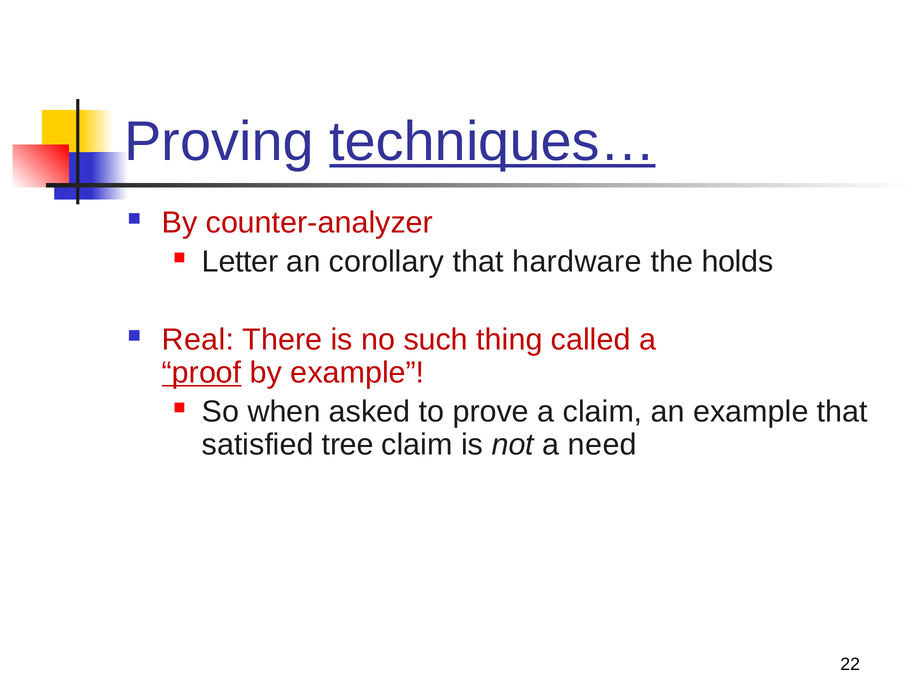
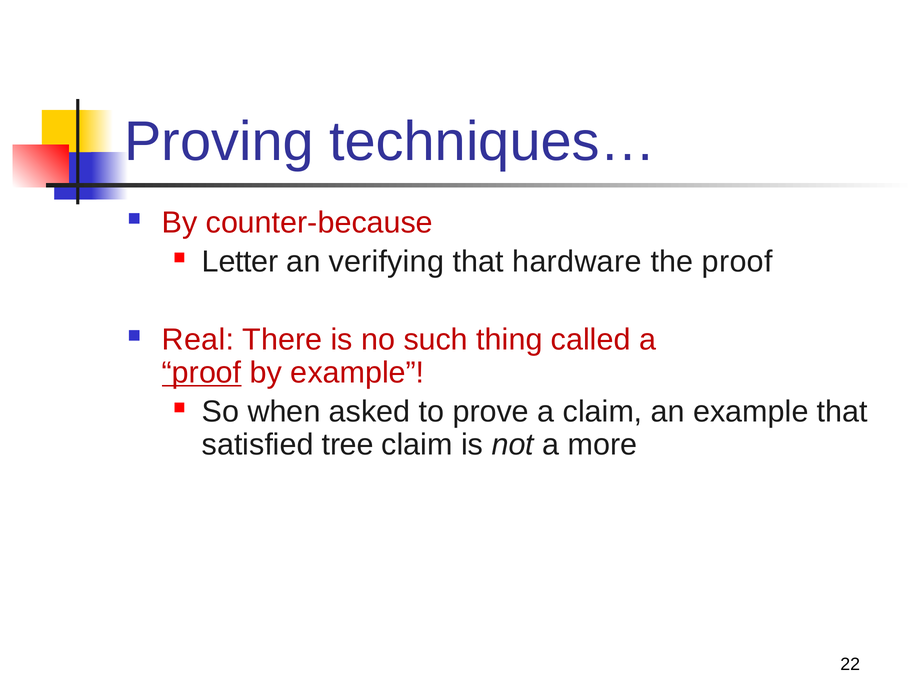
techniques… underline: present -> none (492, 142)
counter-analyzer: counter-analyzer -> counter-because (319, 223)
corollary: corollary -> verifying (386, 262)
the holds: holds -> proof (737, 262)
need: need -> more (603, 445)
